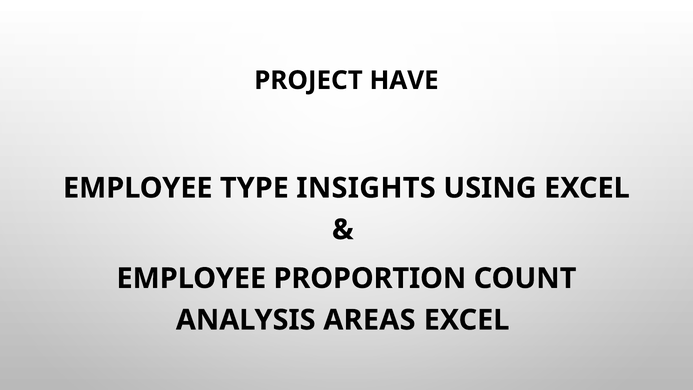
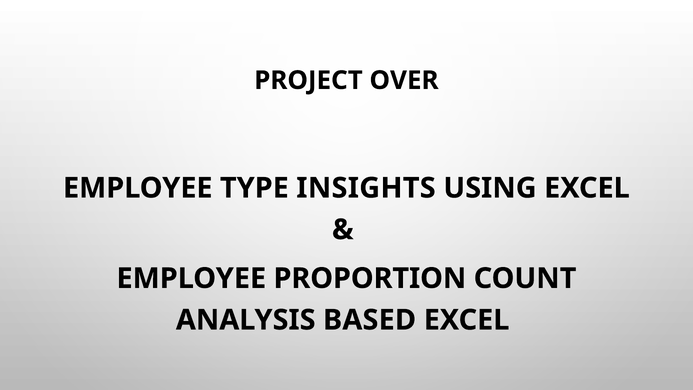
HAVE: HAVE -> OVER (404, 80)
AREAS: AREAS -> BASED (370, 320)
